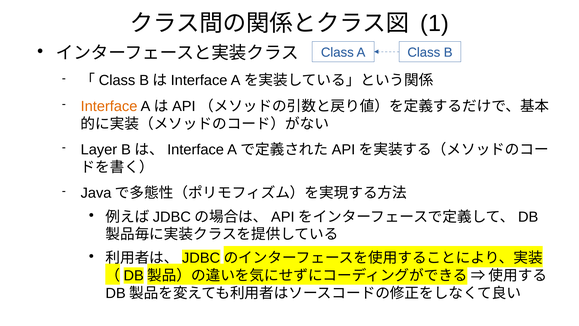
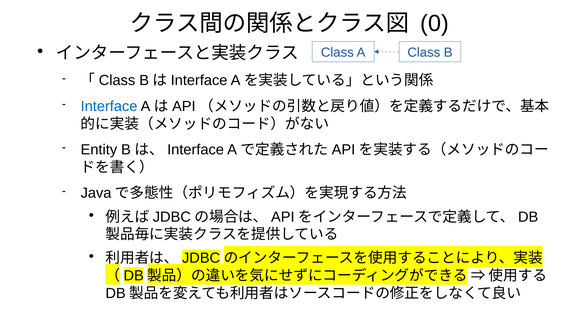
1: 1 -> 0 (435, 24)
Interface colour: orange -> blue (109, 106)
Layer: Layer -> Entity (99, 150)
